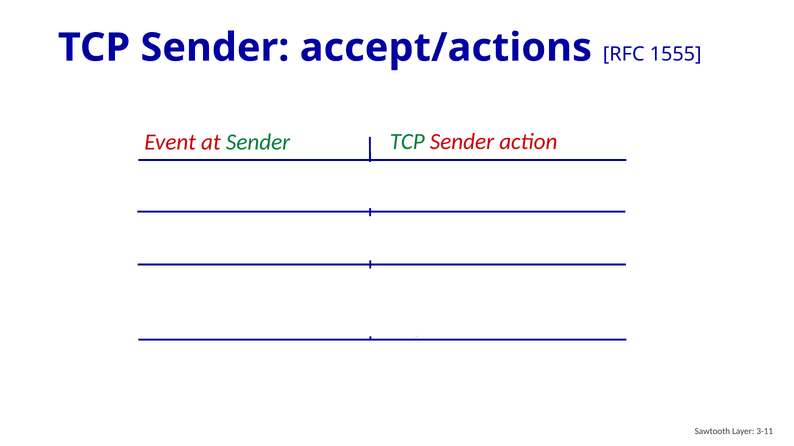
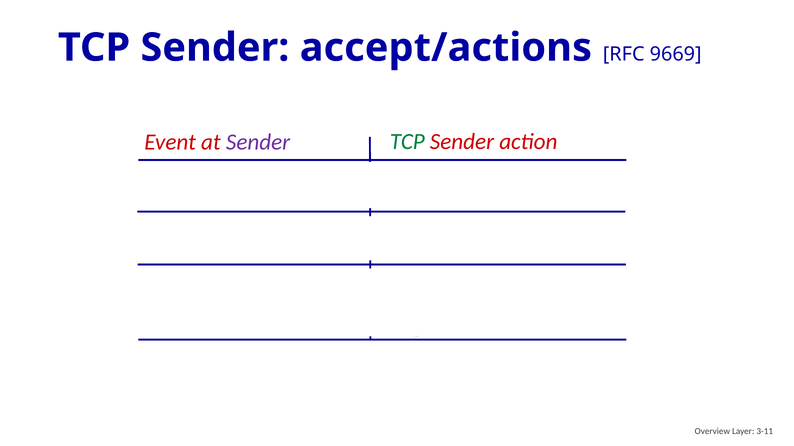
1555: 1555 -> 9669 (676, 54)
Sender colour: green -> purple (258, 142)
Sawtooth: Sawtooth -> Overview (712, 432)
